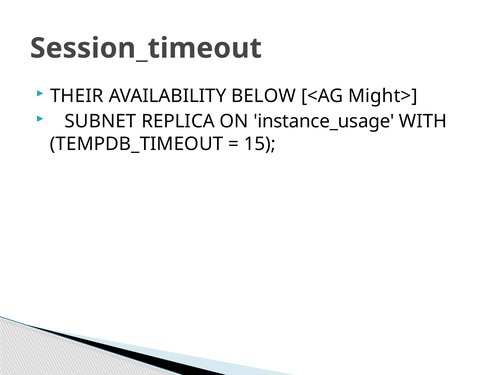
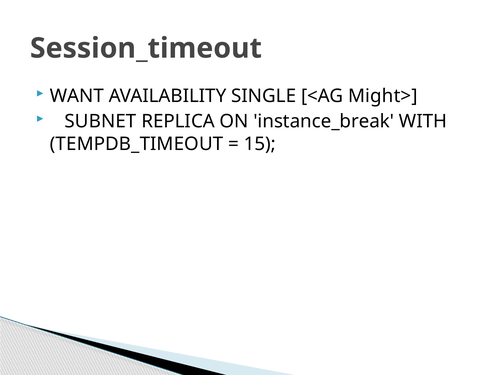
THEIR: THEIR -> WANT (77, 96)
BELOW: BELOW -> SINGLE (264, 96)
instance_usage: instance_usage -> instance_break (324, 121)
